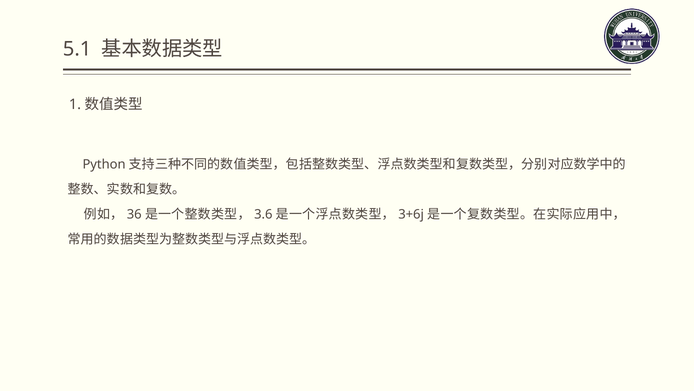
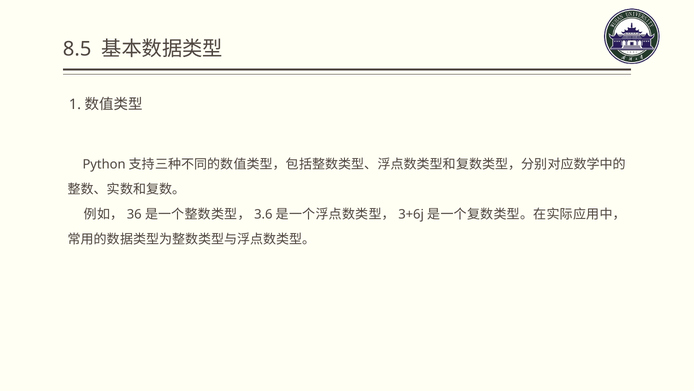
5.1: 5.1 -> 8.5 (77, 49)
